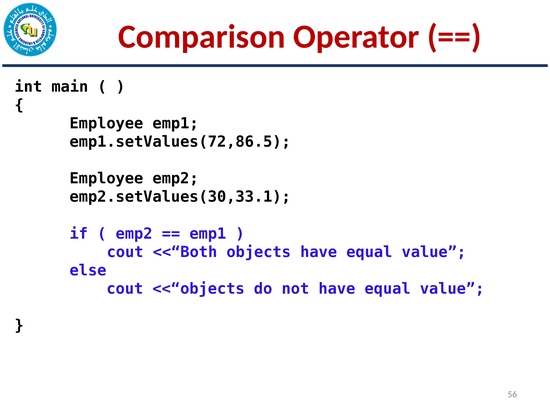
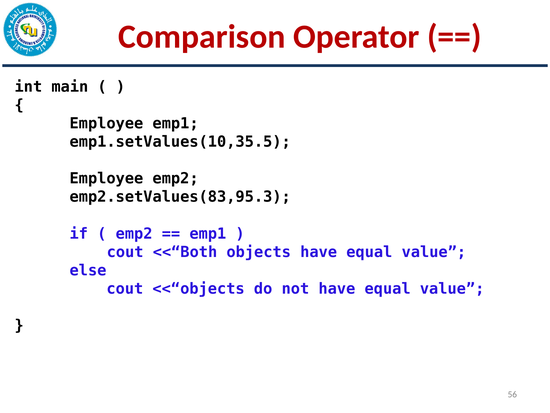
emp1.setValues(72,86.5: emp1.setValues(72,86.5 -> emp1.setValues(10,35.5 (180, 142)
emp2.setValues(30,33.1: emp2.setValues(30,33.1 -> emp2.setValues(83,95.3 (180, 197)
